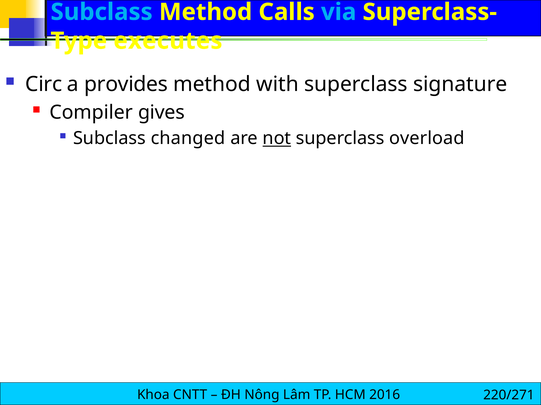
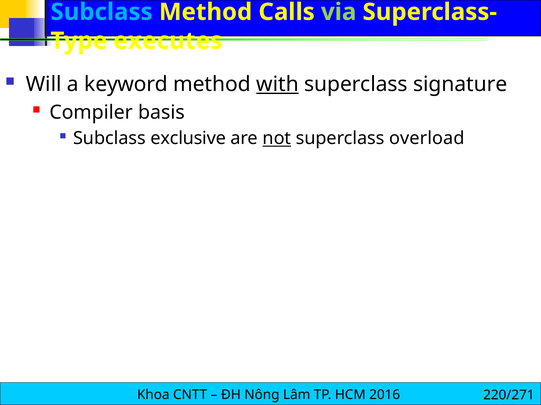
via colour: light blue -> light green (339, 12)
Circ: Circ -> Will (44, 84)
provides: provides -> keyword (126, 84)
with underline: none -> present (277, 84)
gives: gives -> basis (161, 113)
changed: changed -> exclusive (188, 139)
